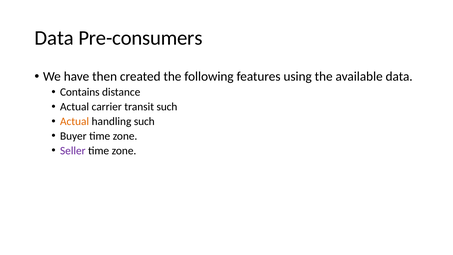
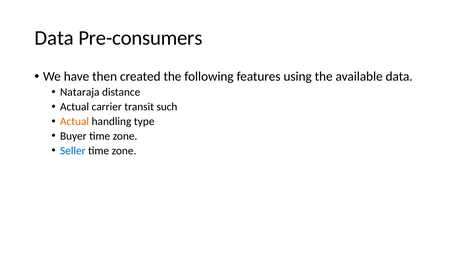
Contains: Contains -> Nataraja (80, 92)
handling such: such -> type (144, 121)
Seller colour: purple -> blue (73, 150)
